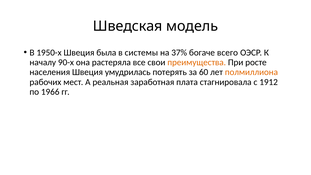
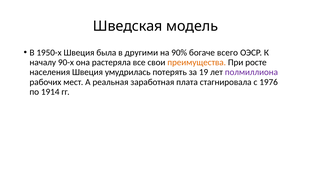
системы: системы -> другими (141, 53)
37%: 37% -> 90% (179, 53)
60: 60 -> 19 (204, 72)
полмиллиона colour: orange -> purple (251, 72)
1912: 1912 -> 1976 (269, 82)
1966: 1966 -> 1914 (50, 92)
